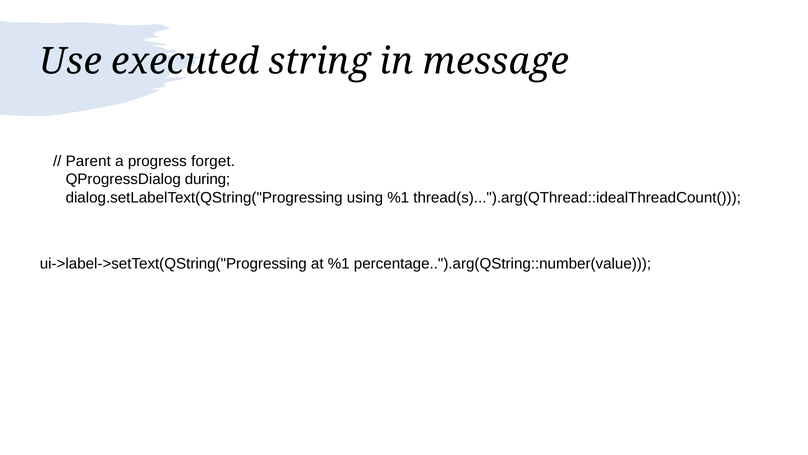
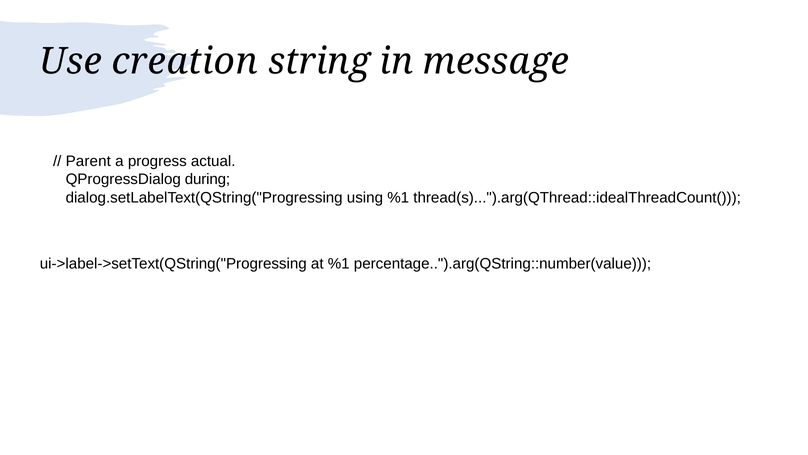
executed: executed -> creation (185, 62)
forget: forget -> actual (213, 161)
